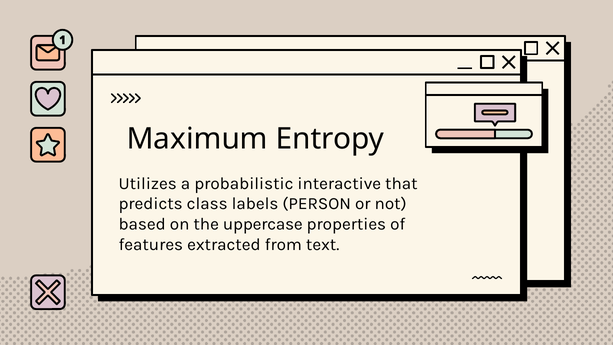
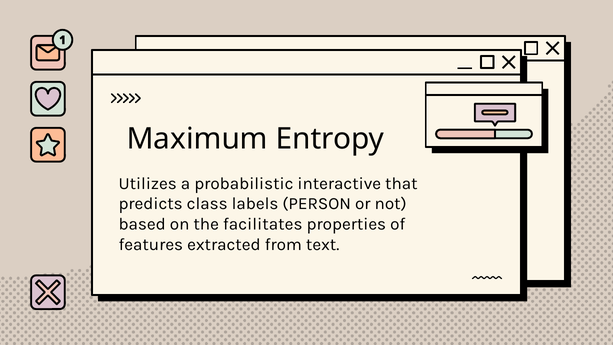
uppercase: uppercase -> facilitates (263, 224)
